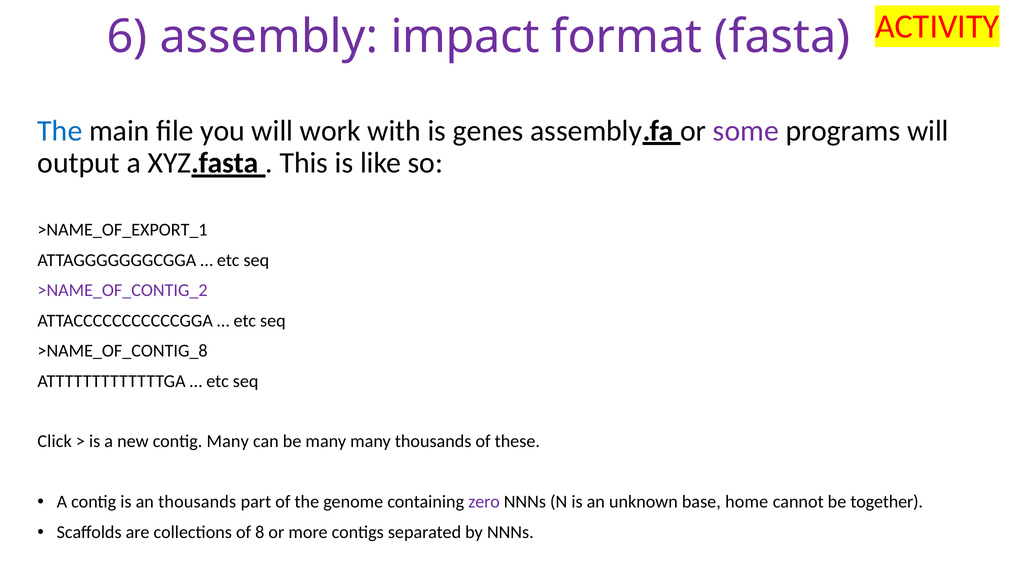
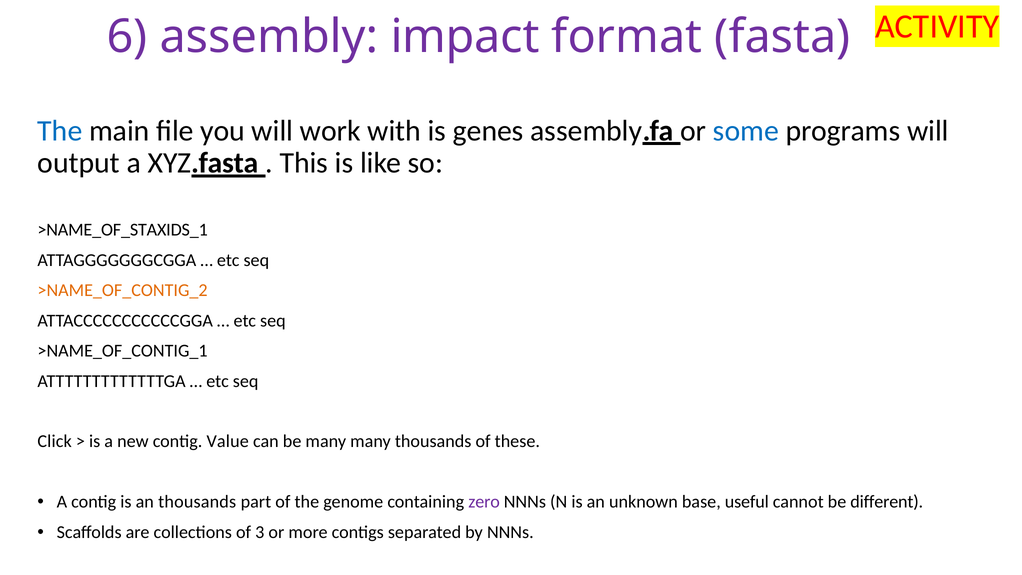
some colour: purple -> blue (746, 131)
>NAME_OF_EXPORT_1: >NAME_OF_EXPORT_1 -> >NAME_OF_STAXIDS_1 (123, 230)
>NAME_OF_CONTIG_2 colour: purple -> orange (123, 290)
>NAME_OF_CONTIG_8: >NAME_OF_CONTIG_8 -> >NAME_OF_CONTIG_1 (123, 351)
contig Many: Many -> Value (228, 441)
home: home -> useful (747, 502)
together: together -> different (887, 502)
8: 8 -> 3 (260, 532)
